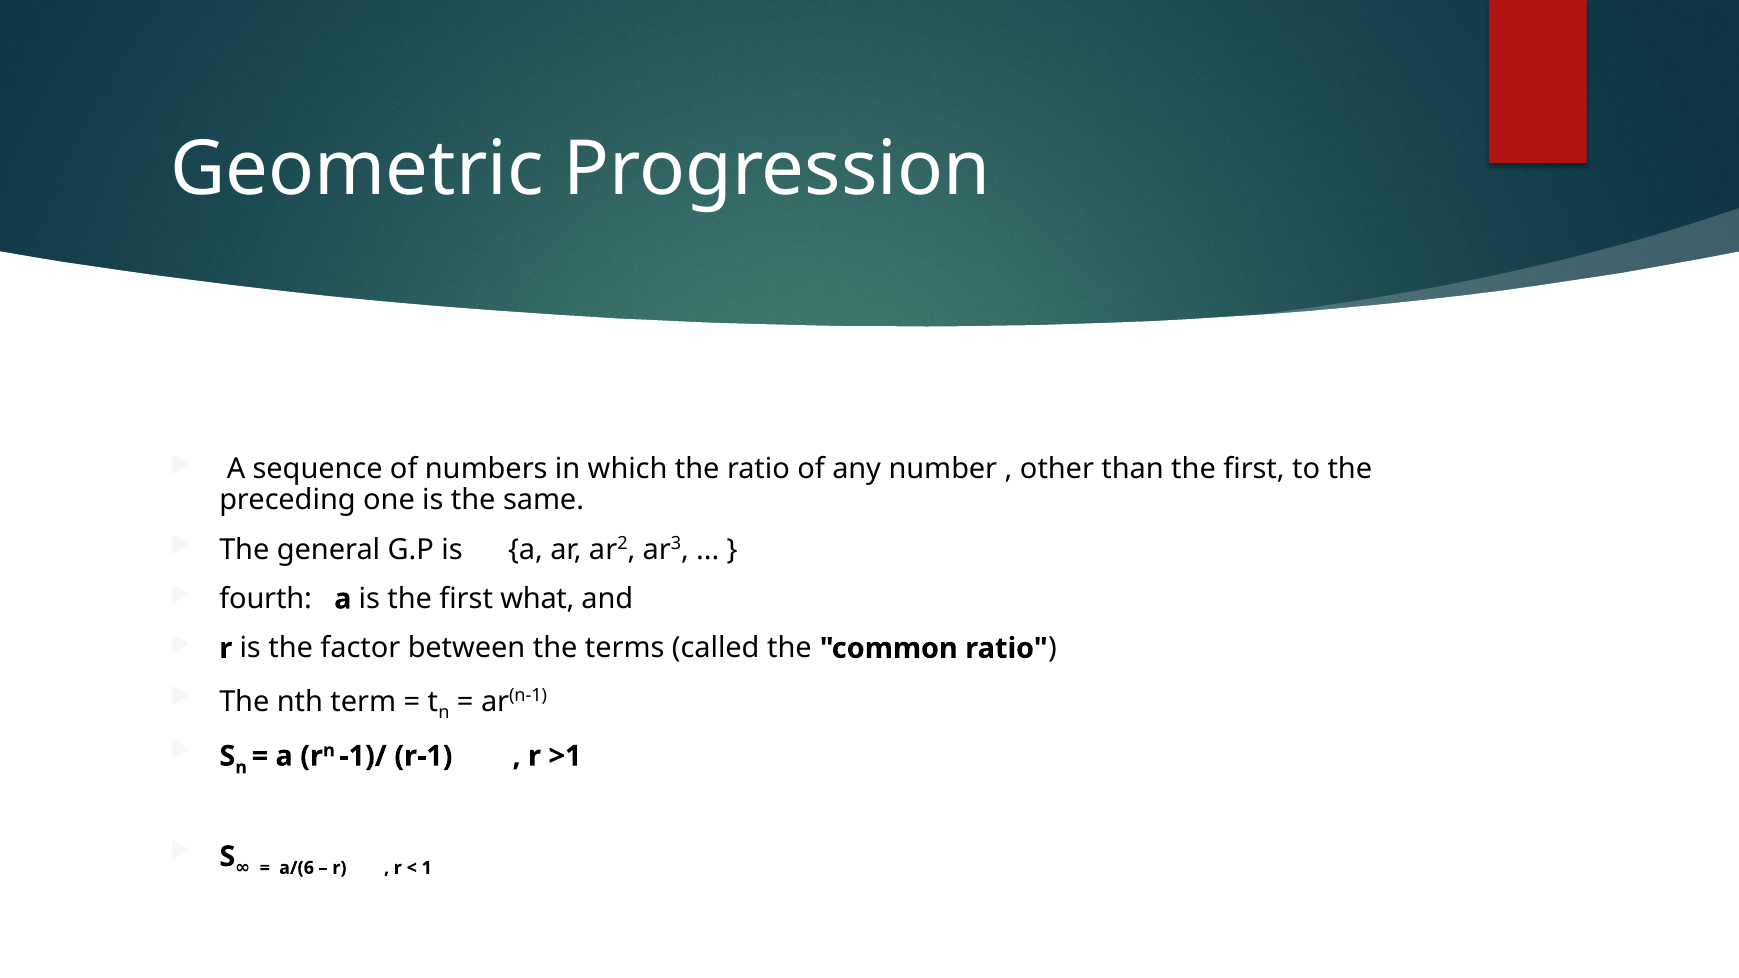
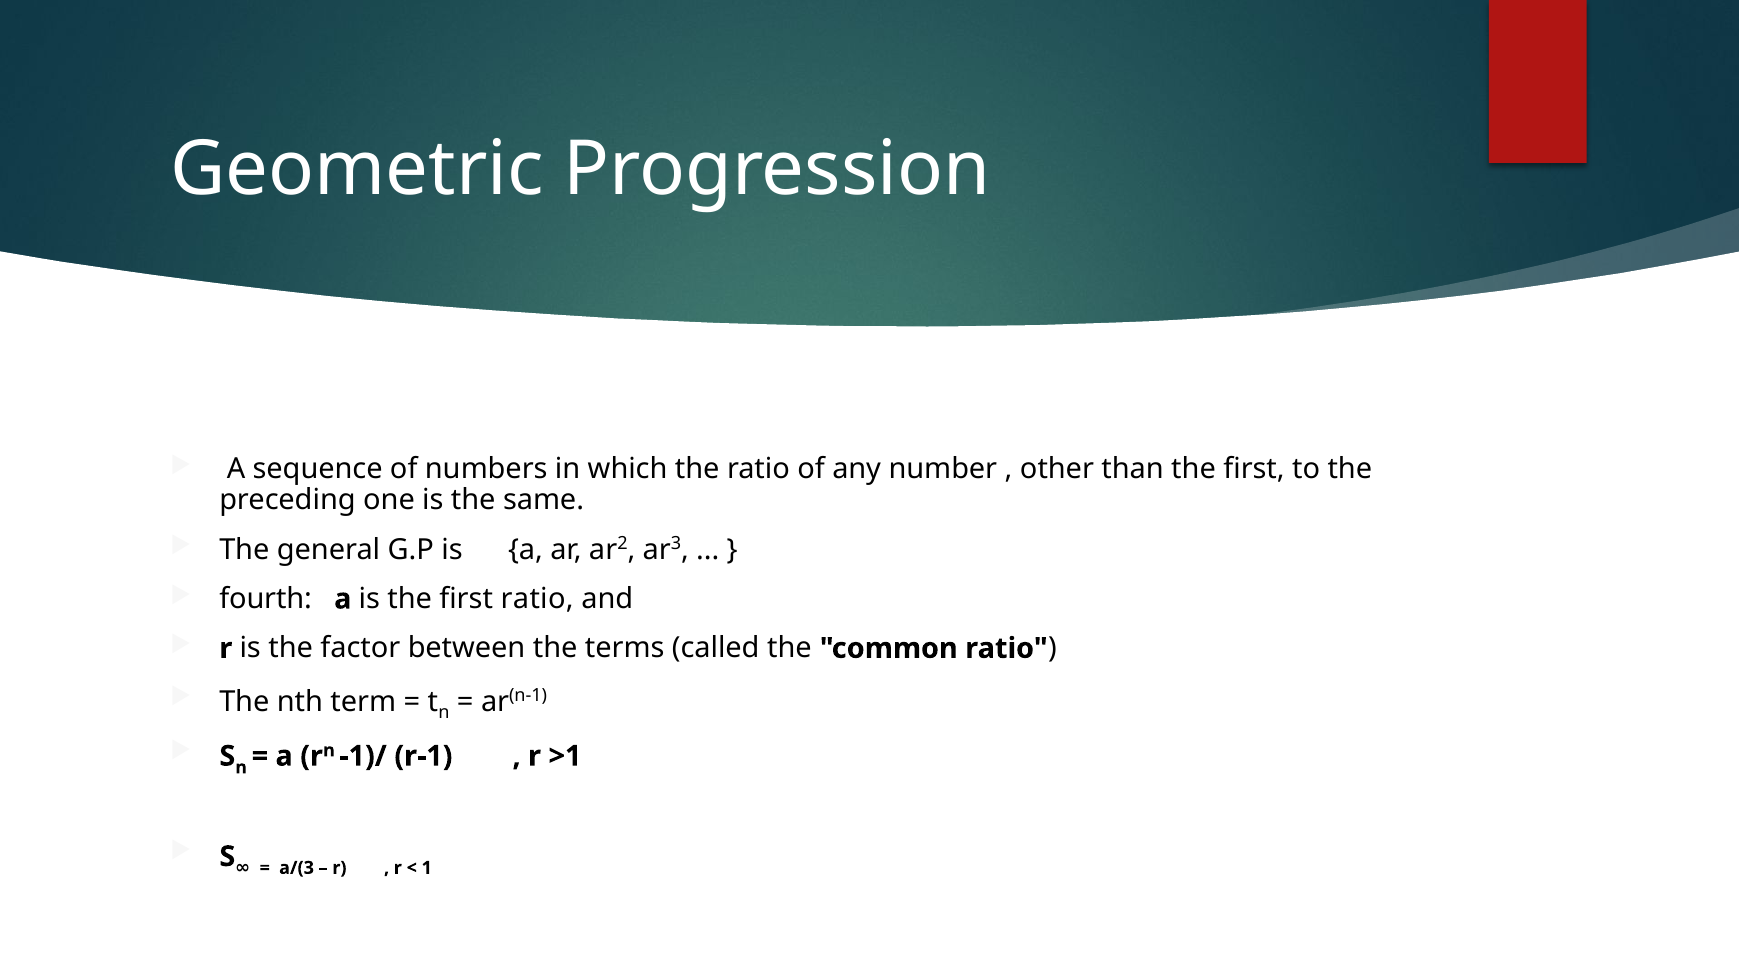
first what: what -> ratio (537, 599)
a/(6: a/(6 -> a/(3 (297, 868)
